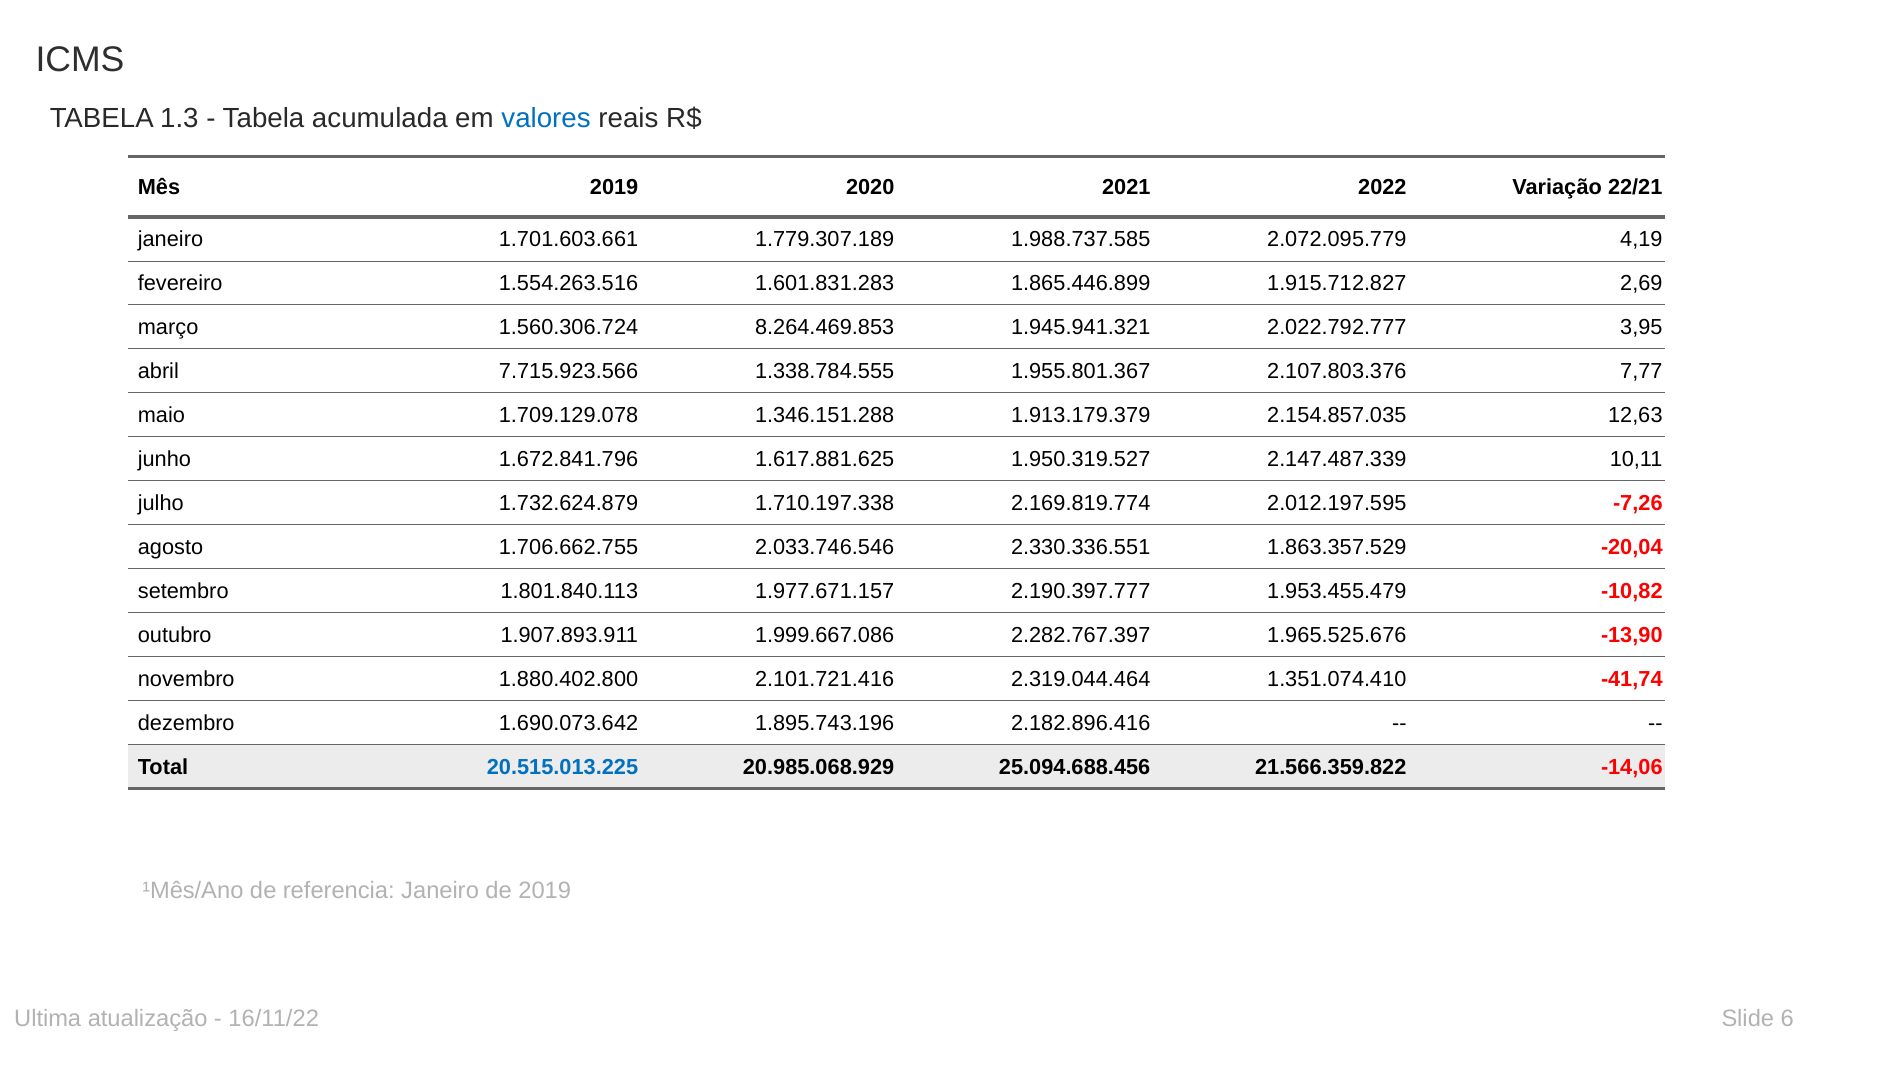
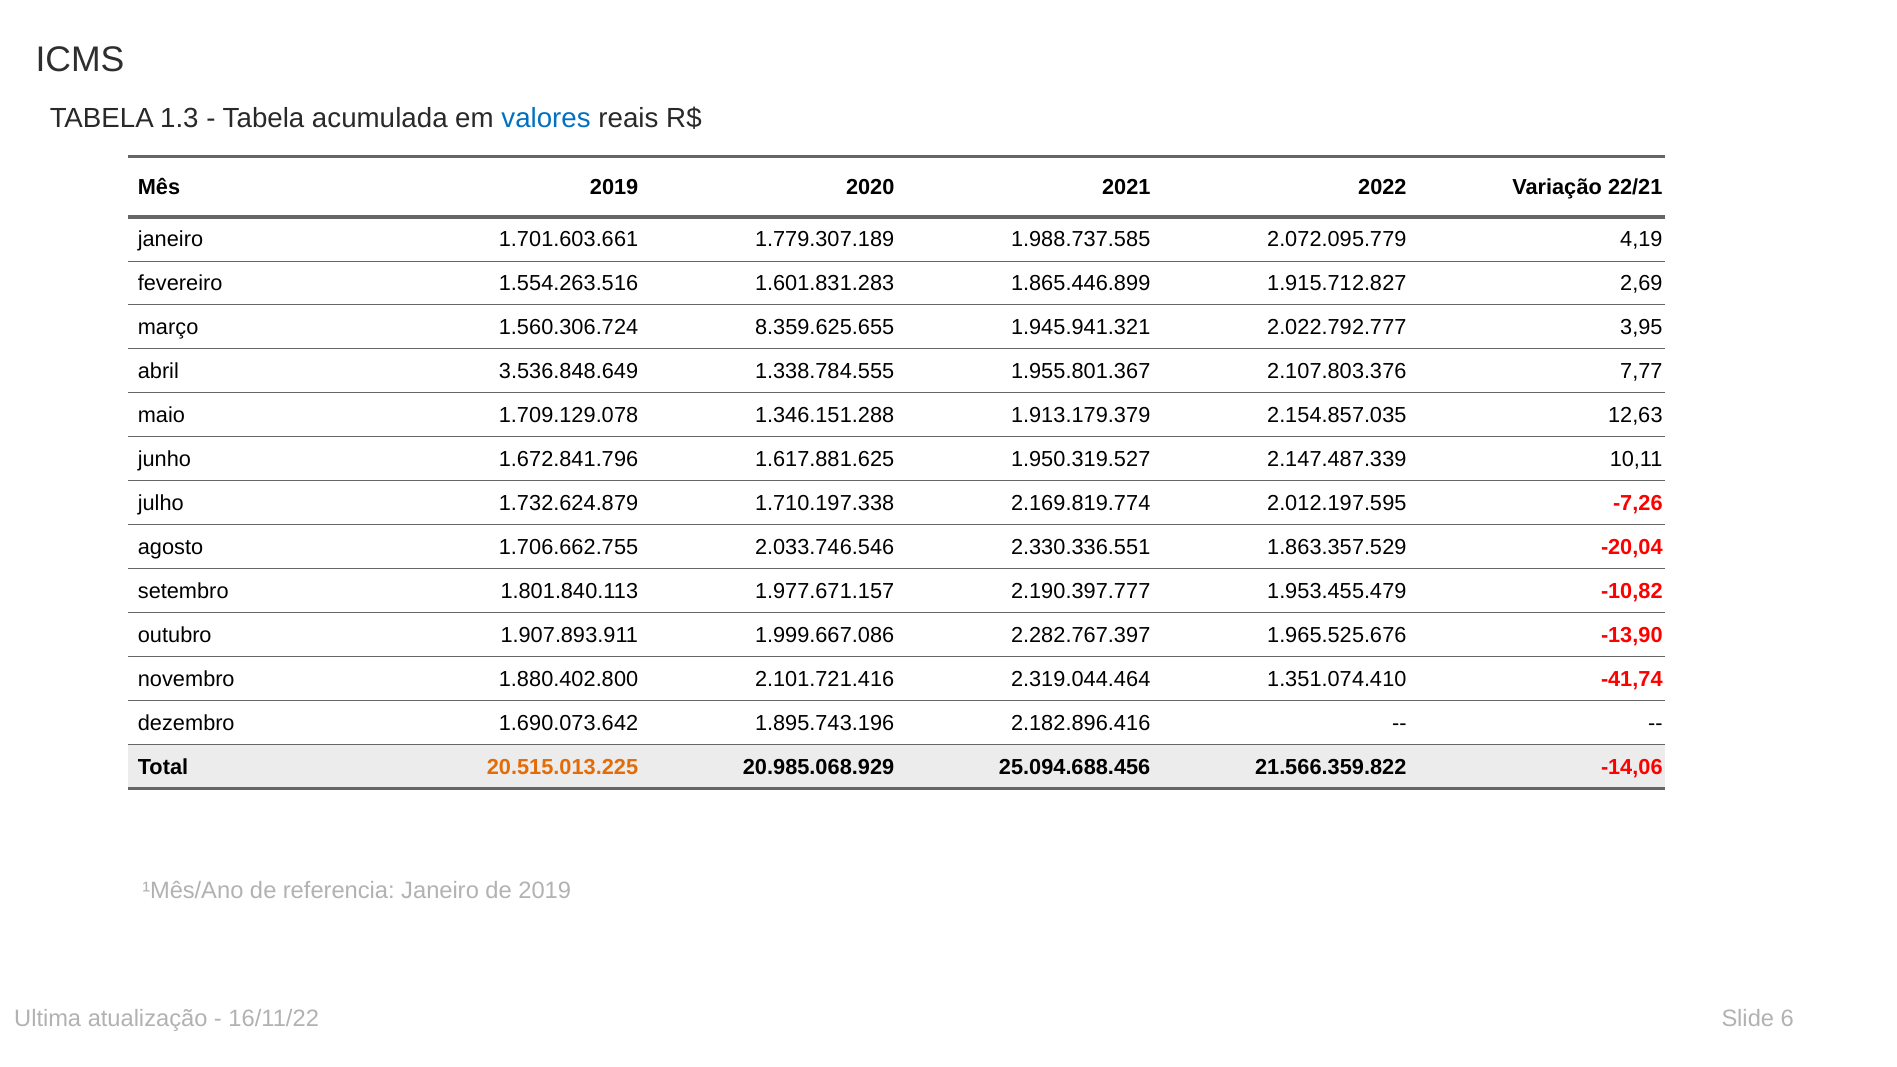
8.264.469.853: 8.264.469.853 -> 8.359.625.655 (825, 327)
7.715.923.566: 7.715.923.566 -> 3.536.848.649 (569, 371)
20.515.013.225 colour: blue -> orange (562, 767)
